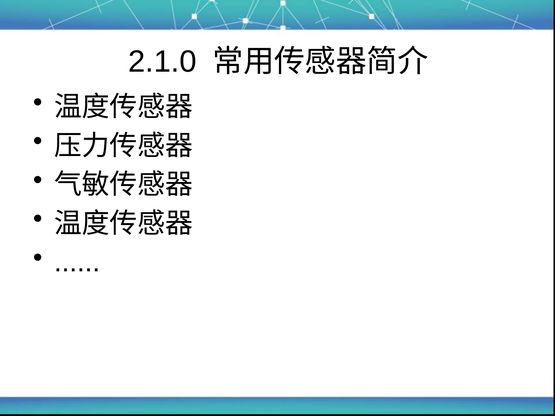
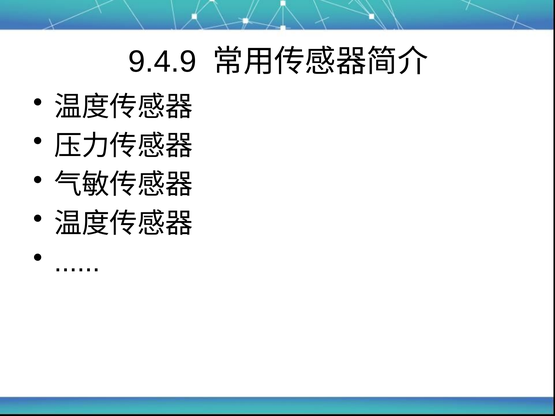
2.1.0: 2.1.0 -> 9.4.9 (162, 62)
